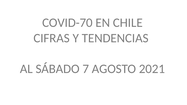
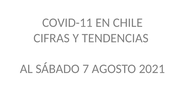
COVID-70: COVID-70 -> COVID-11 (67, 23)
